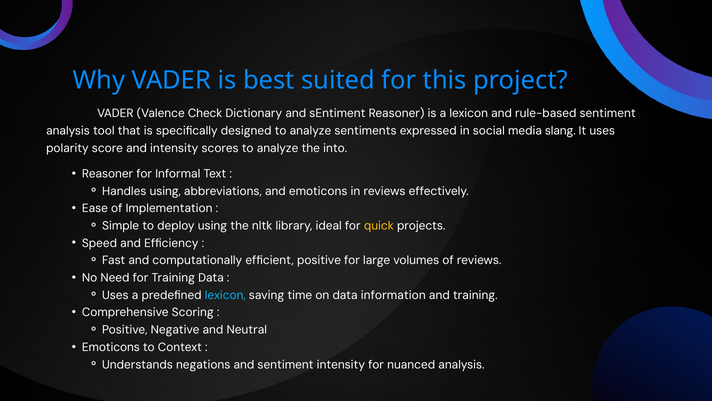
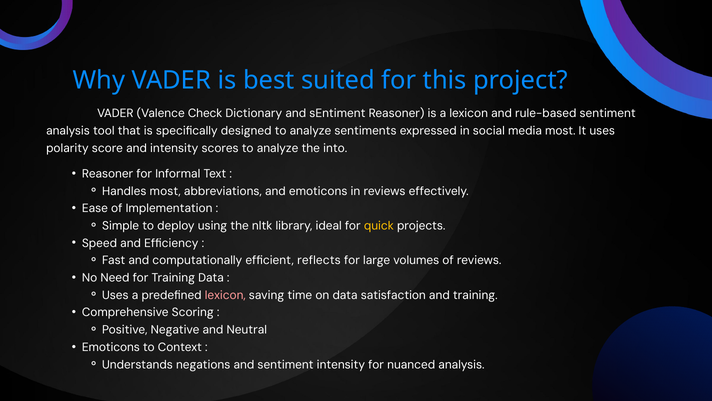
media slang: slang -> most (560, 131)
Handles using: using -> most (165, 191)
efficient positive: positive -> reflects (319, 260)
lexicon colour: light blue -> pink (225, 295)
information: information -> satisfaction (393, 295)
